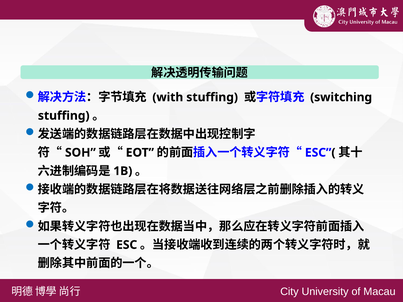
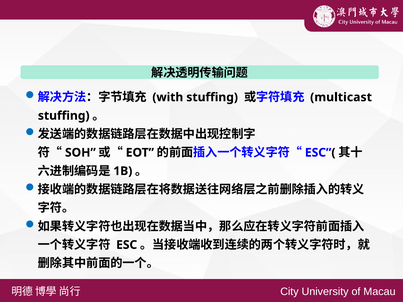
switching: switching -> multicast (341, 97)
